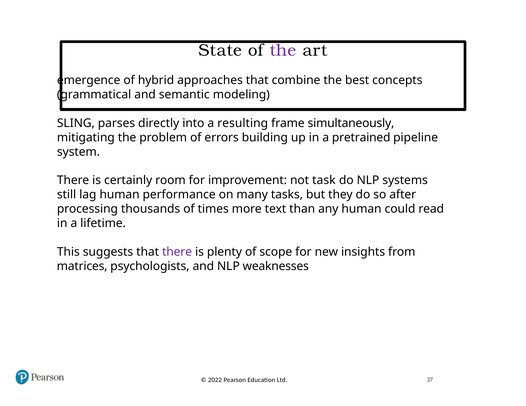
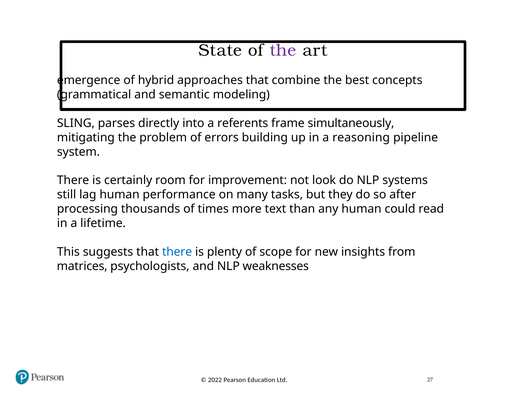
resulting: resulting -> referents (243, 123)
pretrained: pretrained -> reasoning (361, 138)
task: task -> look (324, 181)
there colour: purple -> blue (177, 252)
